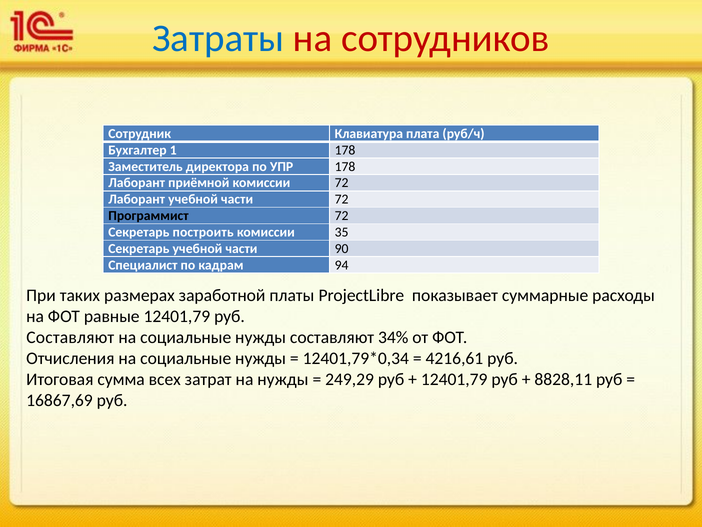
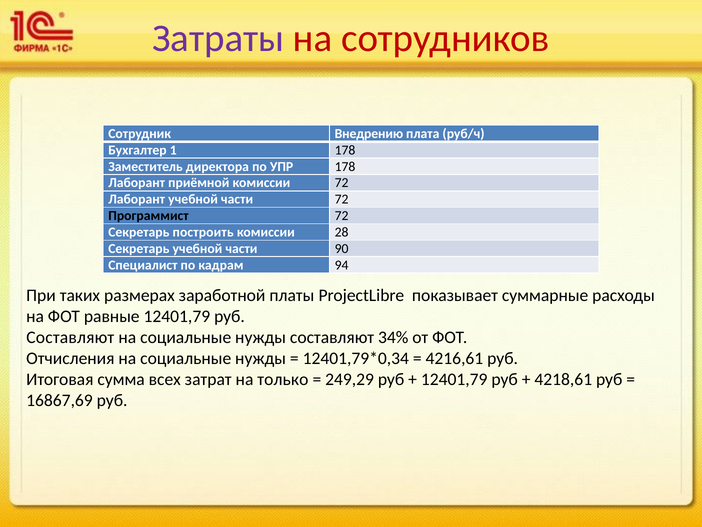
Затраты colour: blue -> purple (218, 39)
Клавиатура: Клавиатура -> Внедрению (369, 134)
35: 35 -> 28 (342, 232)
на нужды: нужды -> только (283, 379)
8828,11: 8828,11 -> 4218,61 (563, 379)
